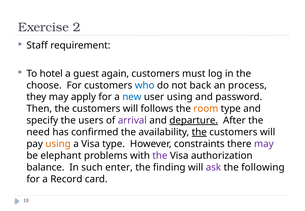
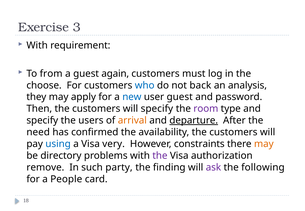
2: 2 -> 3 (77, 27)
Staff: Staff -> With (37, 45)
hotel: hotel -> from (51, 74)
process: process -> analysis (247, 85)
user using: using -> guest (180, 97)
will follows: follows -> specify (157, 109)
room colour: orange -> purple (206, 109)
arrival colour: purple -> orange (132, 121)
the underline: present -> none (199, 132)
using colour: orange -> blue (58, 144)
Visa type: type -> very (114, 144)
may colour: purple -> orange (264, 144)
elephant: elephant -> directory (61, 156)
balance: balance -> remove (45, 168)
enter: enter -> party (119, 168)
Record: Record -> People (66, 179)
